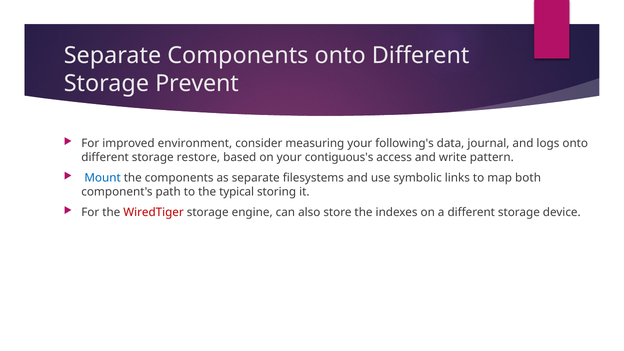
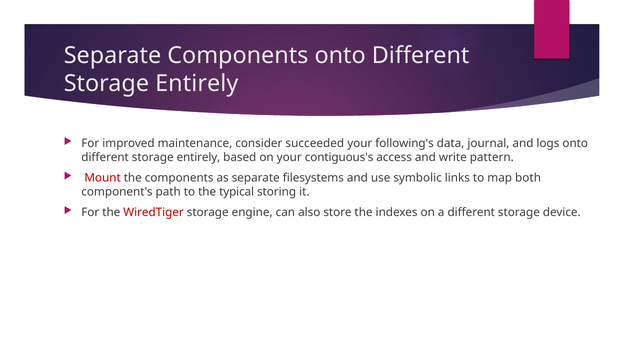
Prevent: Prevent -> Entirely (197, 84)
environment: environment -> maintenance (195, 143)
measuring: measuring -> succeeded (315, 143)
restore: restore -> entirely (198, 157)
Mount colour: blue -> red (103, 178)
